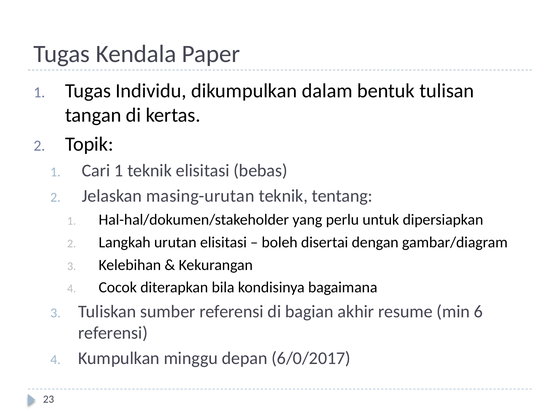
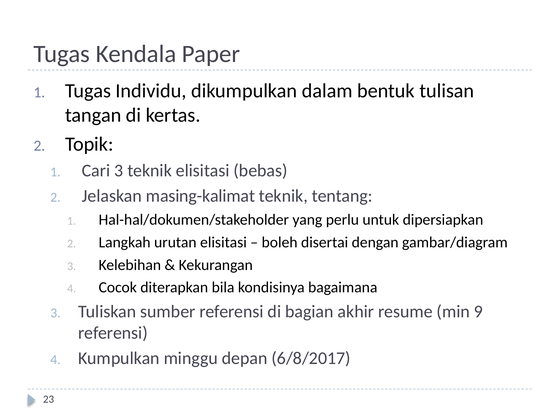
Cari 1: 1 -> 3 (119, 171)
masing-urutan: masing-urutan -> masing-kalimat (200, 196)
6: 6 -> 9 (478, 312)
6/0/2017: 6/0/2017 -> 6/8/2017 (311, 358)
